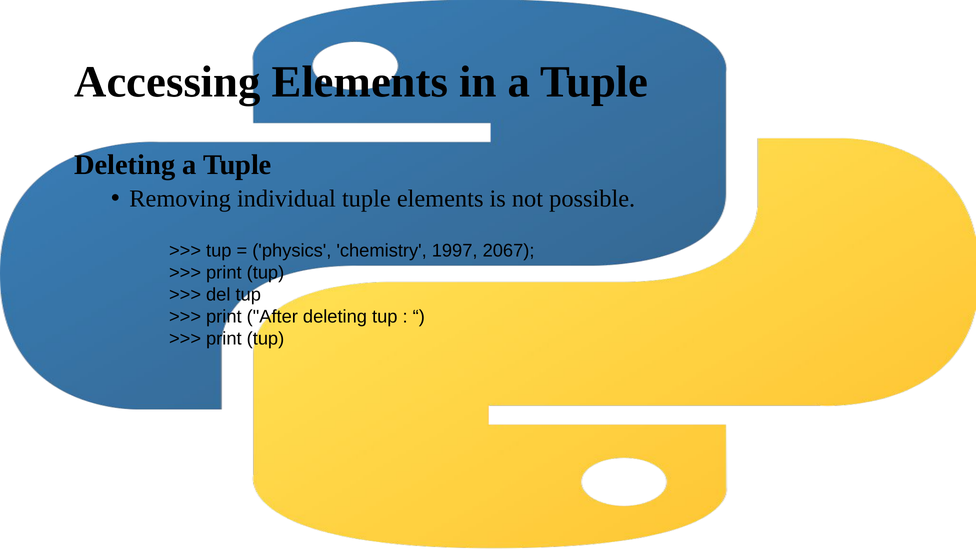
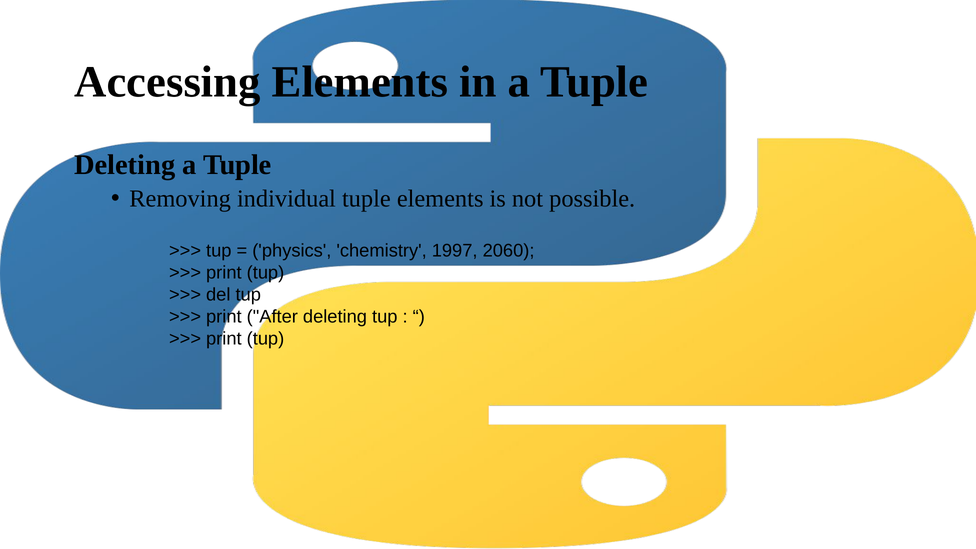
2067: 2067 -> 2060 (509, 251)
